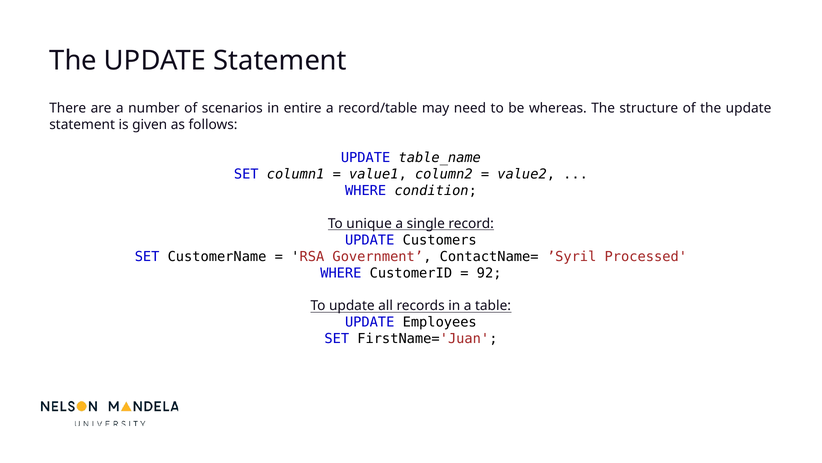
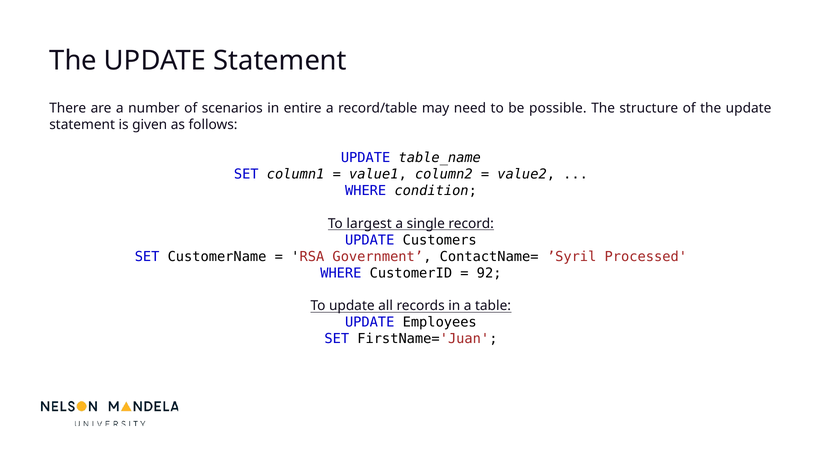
whereas: whereas -> possible (558, 108)
unique: unique -> largest (369, 223)
